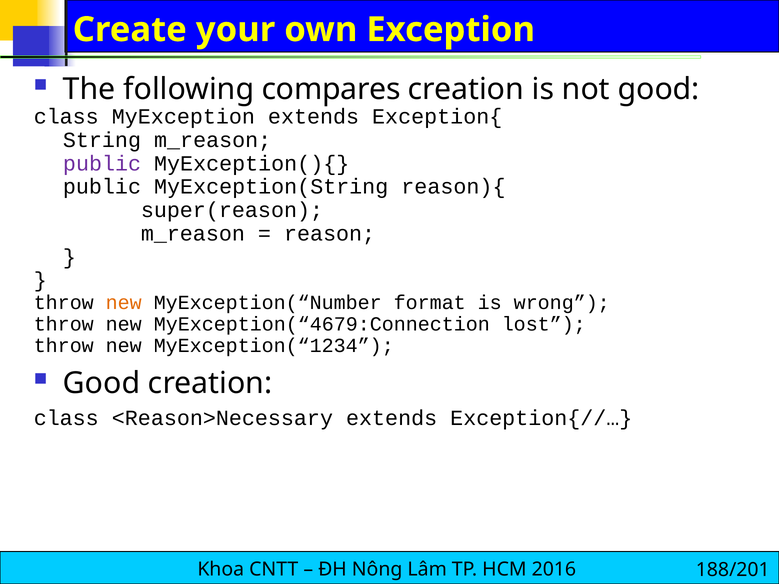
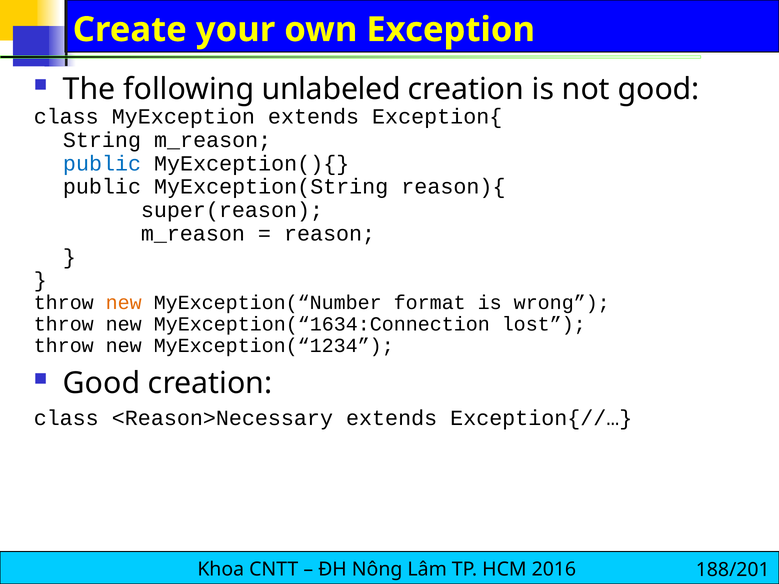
compares: compares -> unlabeled (331, 89)
public colour: purple -> blue (102, 163)
MyException(“4679:Connection: MyException(“4679:Connection -> MyException(“1634:Connection (322, 324)
